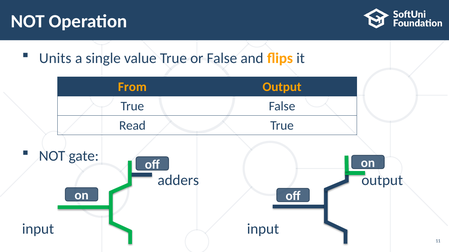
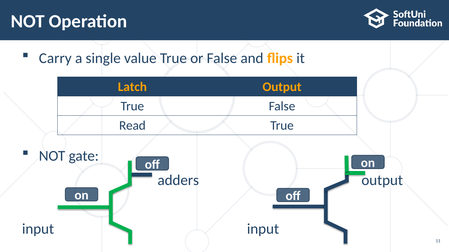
Units: Units -> Carry (55, 58)
From: From -> Latch (132, 87)
